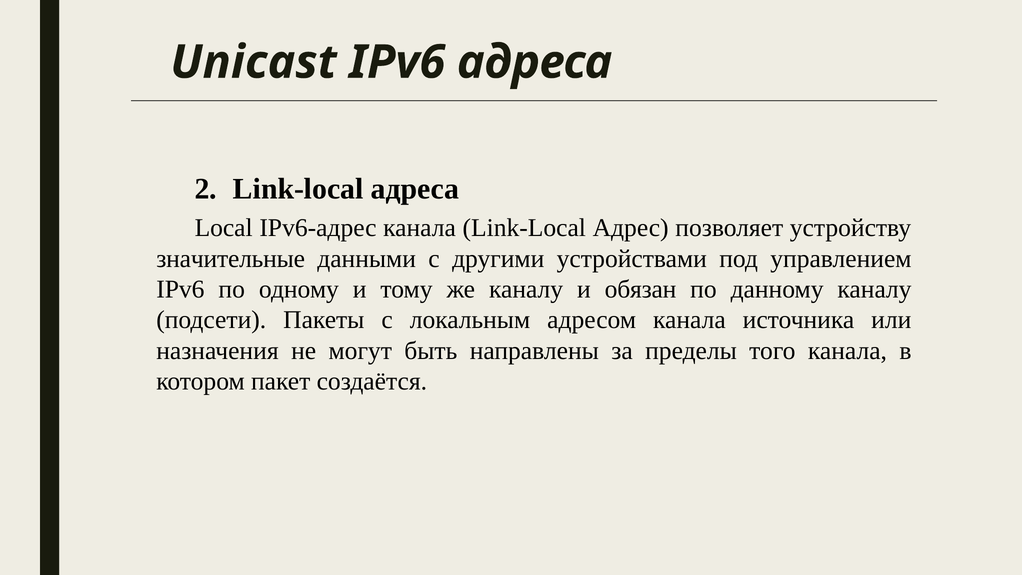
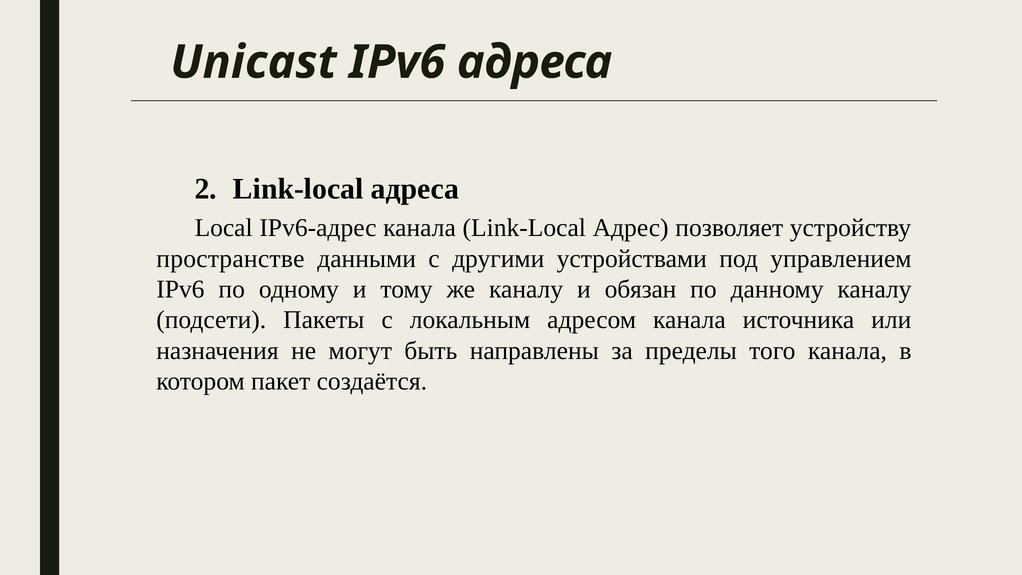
значительные: значительные -> пространстве (230, 259)
